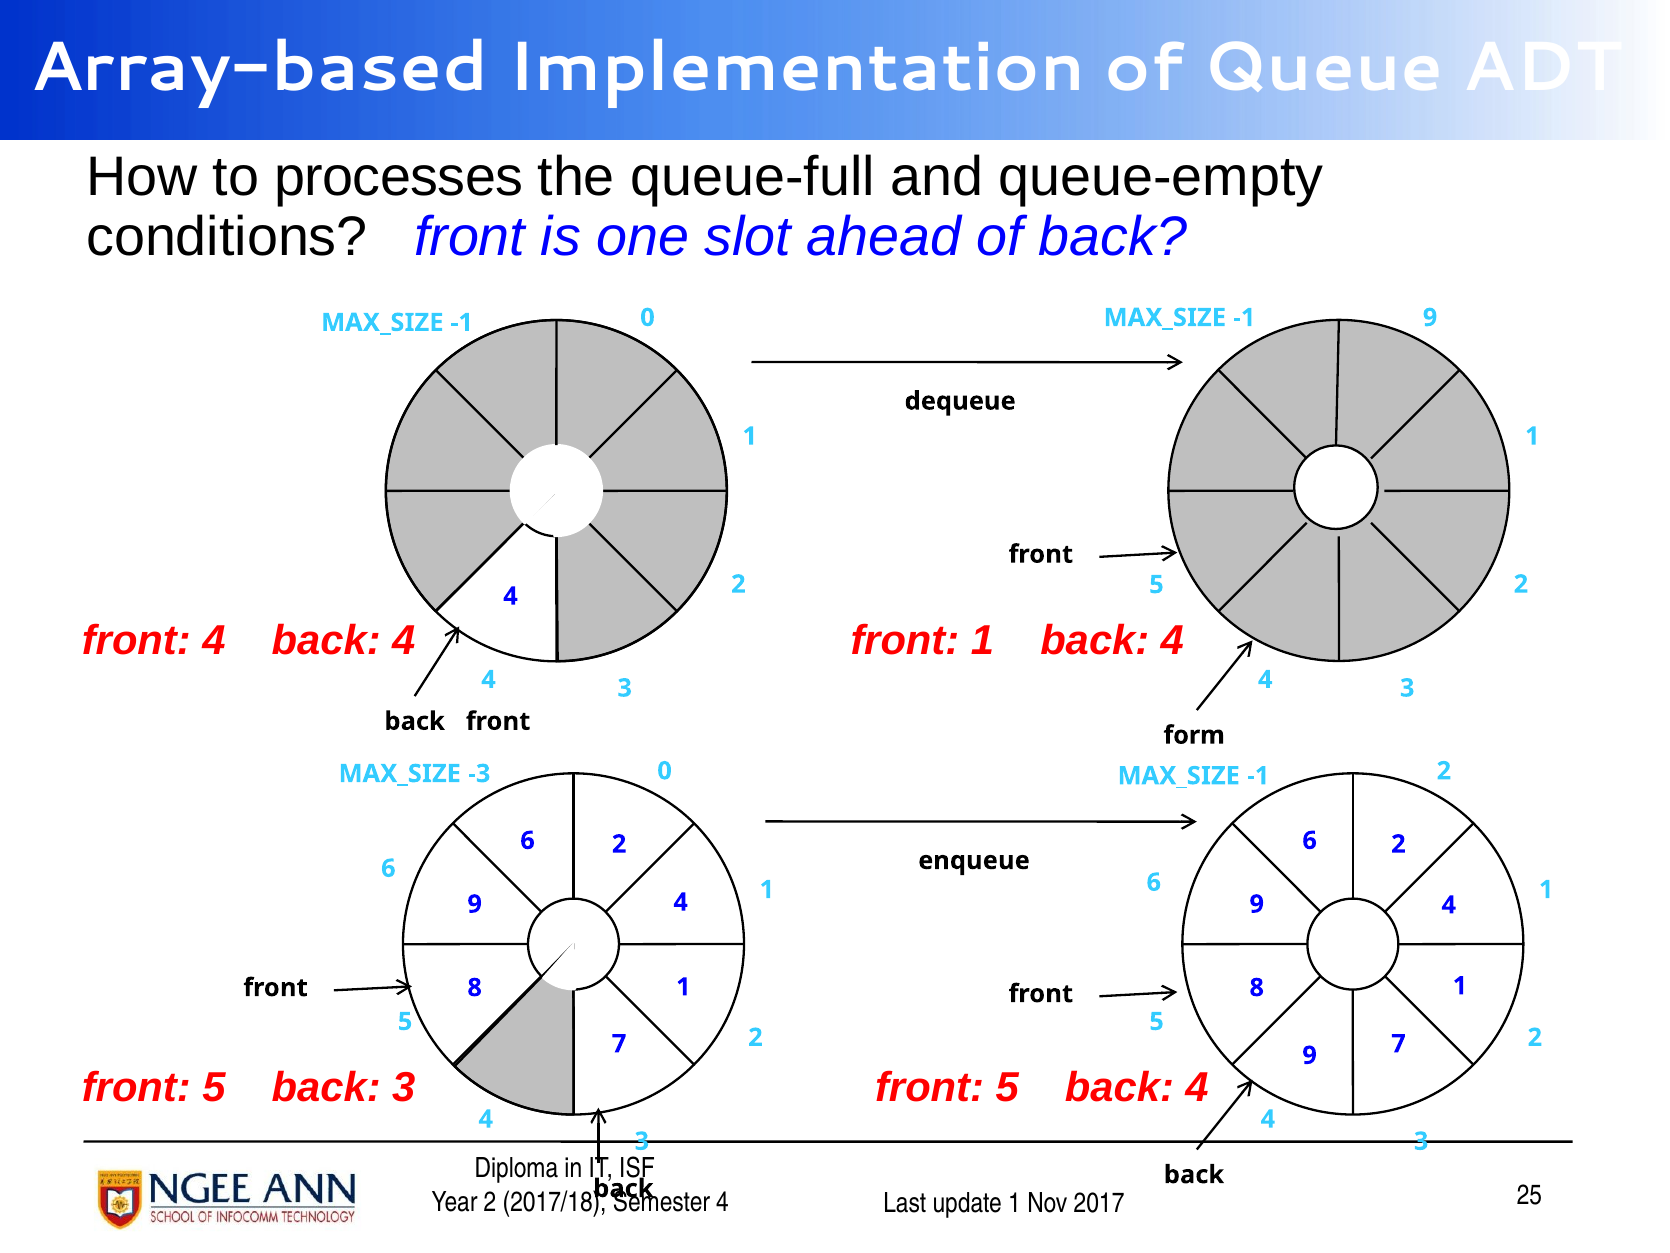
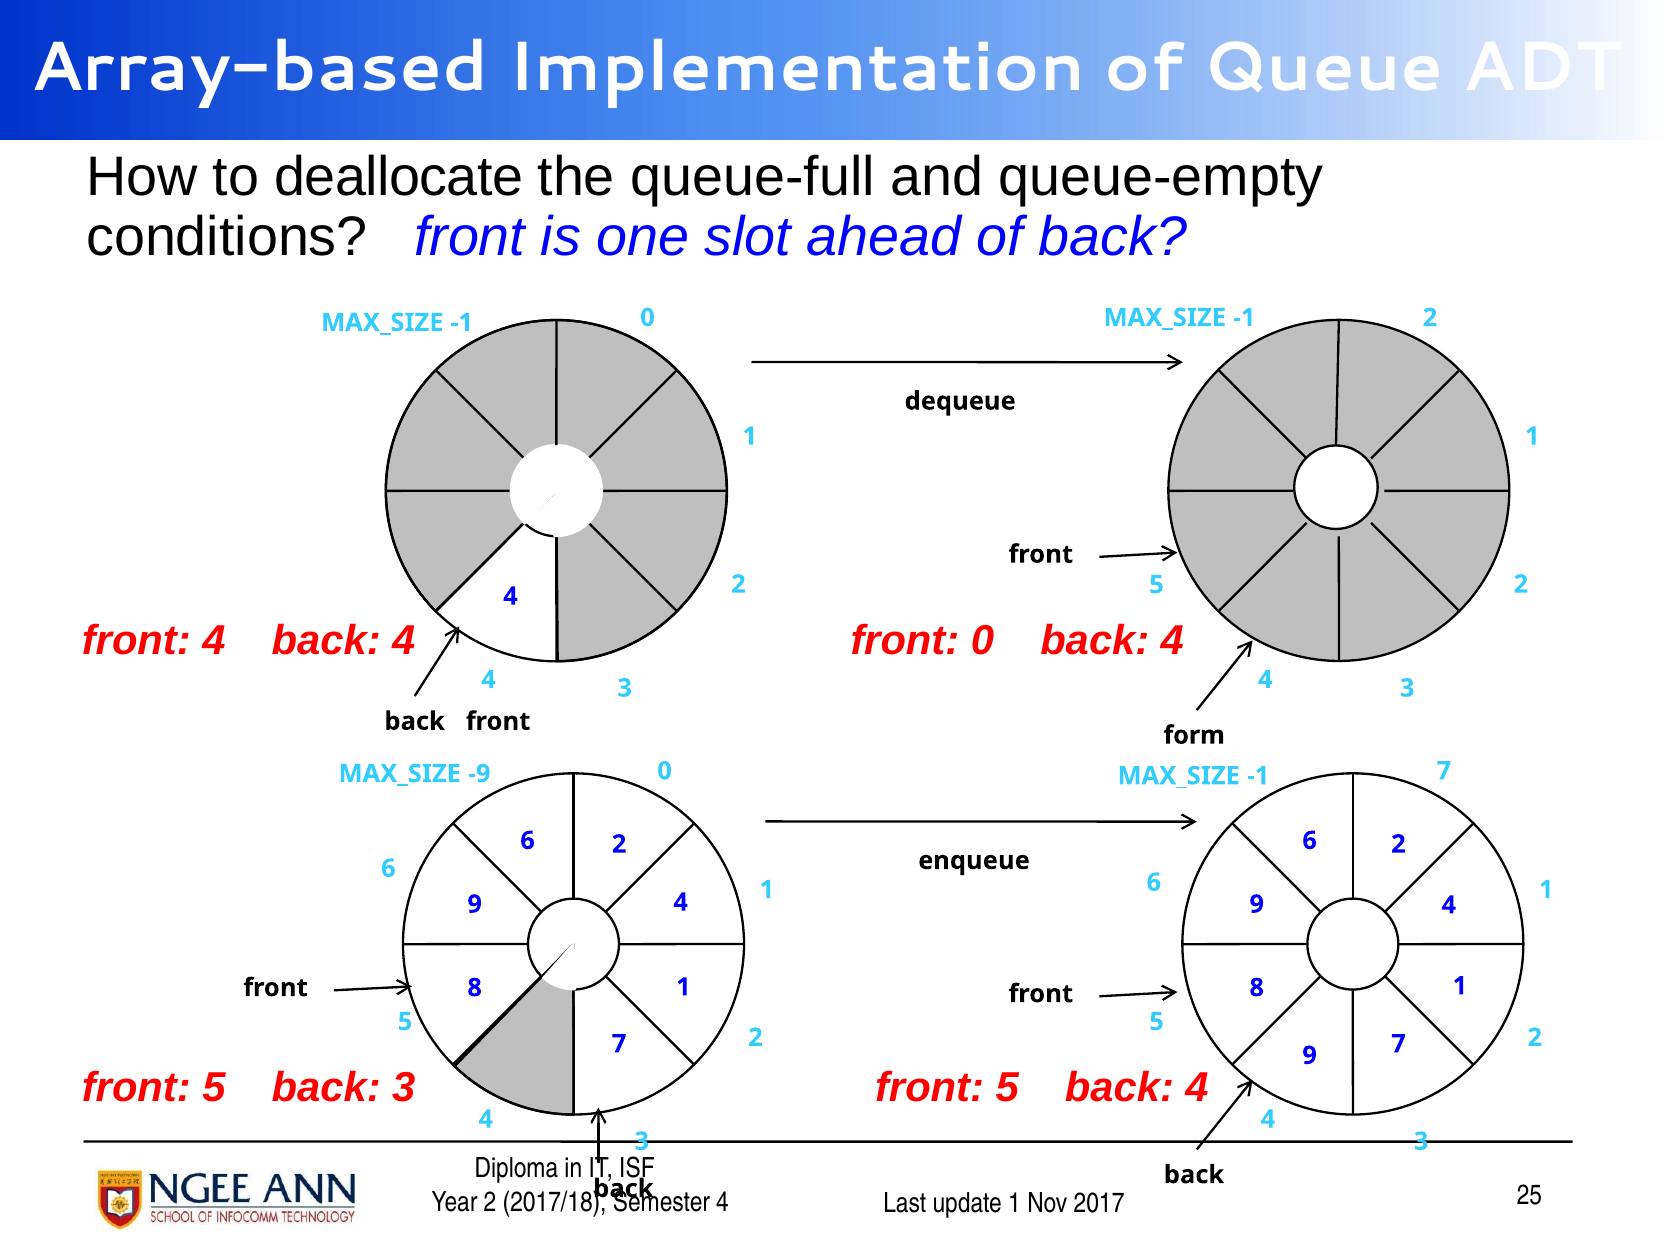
processes: processes -> deallocate (399, 177)
-1 9: 9 -> 2 (1430, 317)
front 1: 1 -> 0 (983, 640)
-3: -3 -> -9 (479, 773)
-1 2: 2 -> 7 (1444, 771)
